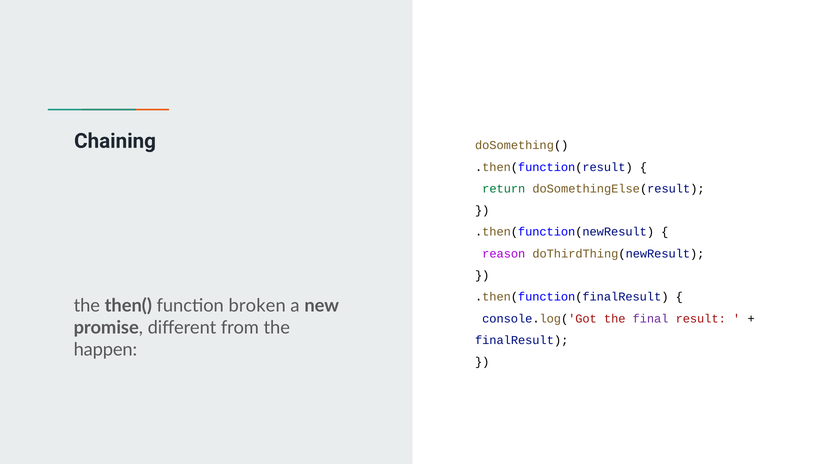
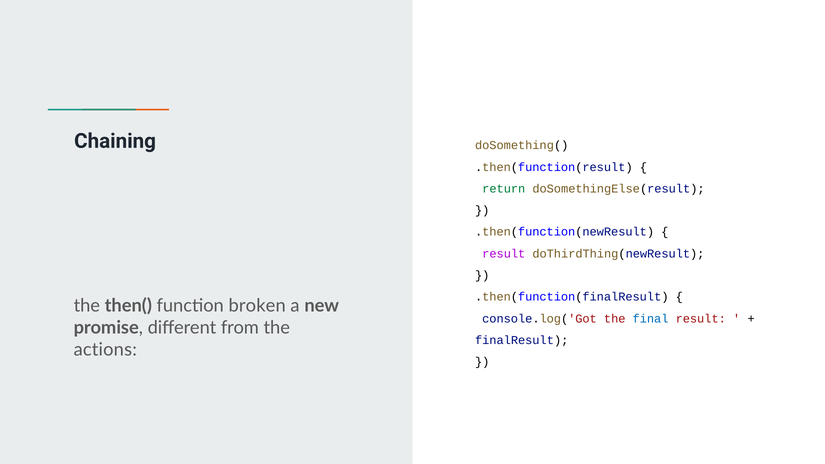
reason: reason -> result (504, 254)
final colour: purple -> blue (651, 319)
happen: happen -> actions (105, 350)
